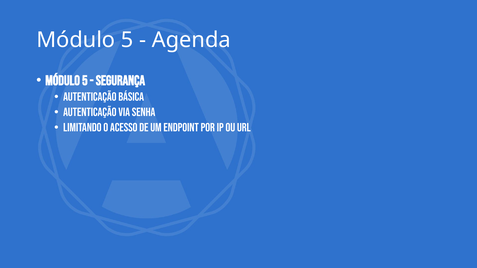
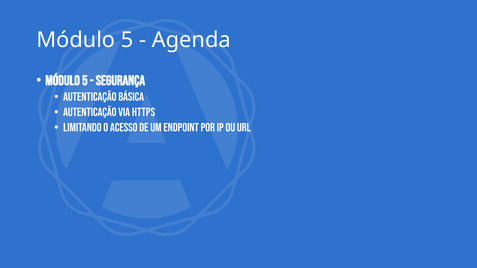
Senha: Senha -> Https (144, 112)
